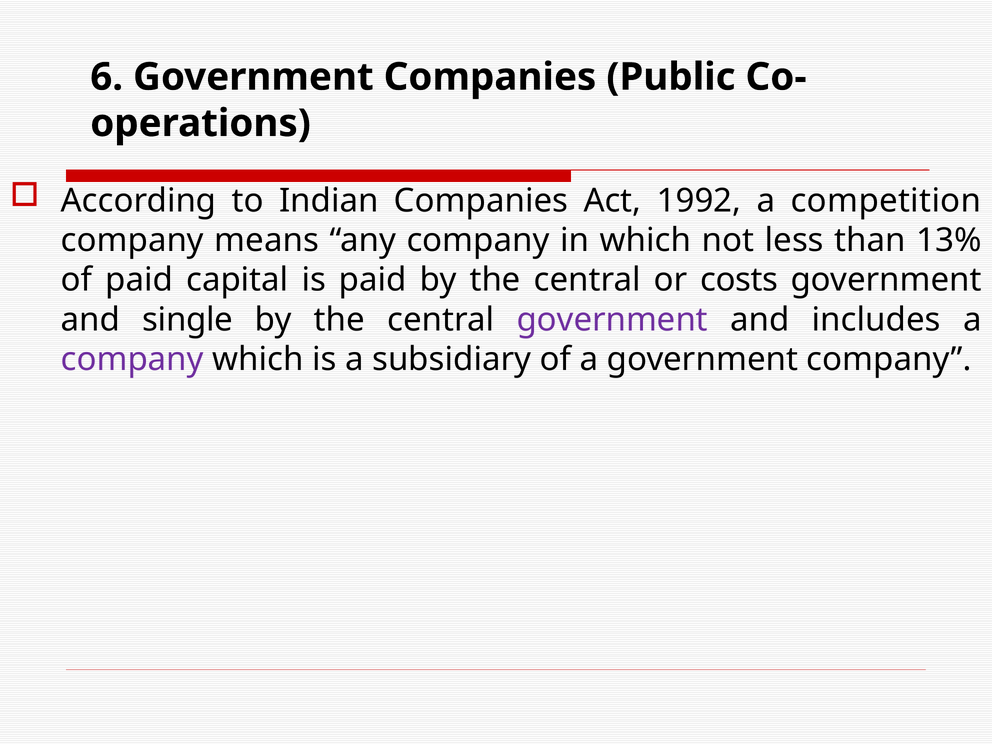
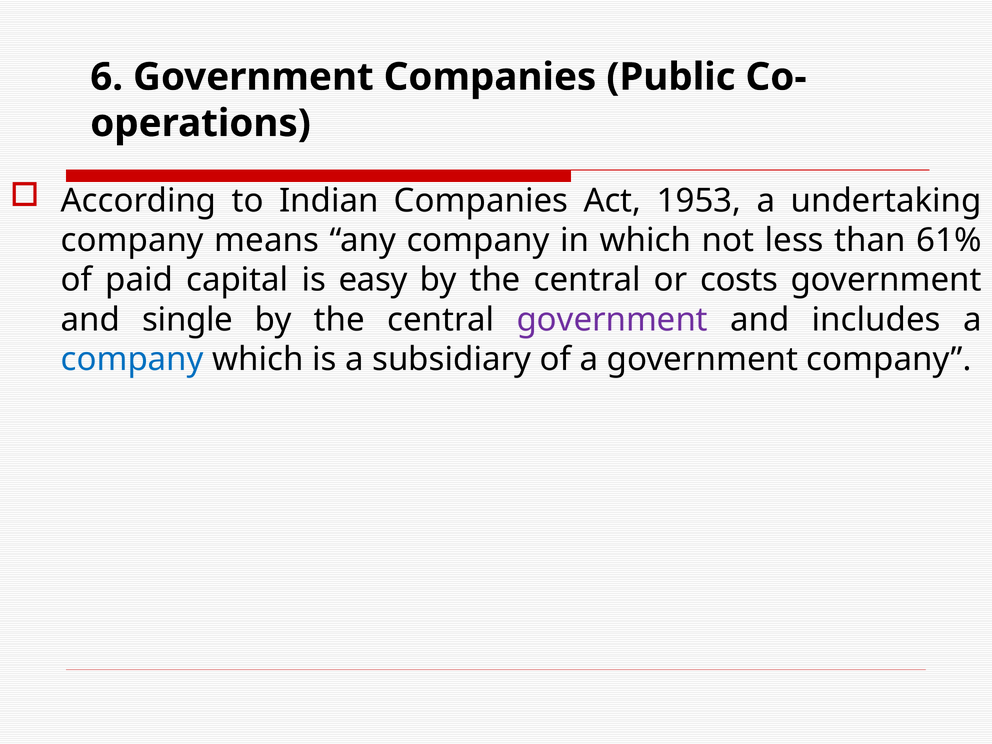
1992: 1992 -> 1953 (699, 201)
competition: competition -> undertaking (886, 201)
13%: 13% -> 61% (949, 240)
is paid: paid -> easy (373, 280)
company colour: purple -> blue (132, 359)
